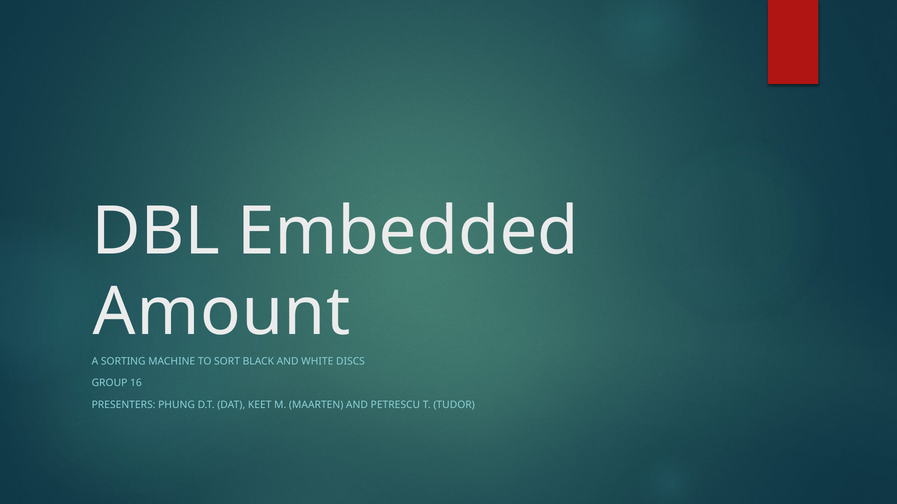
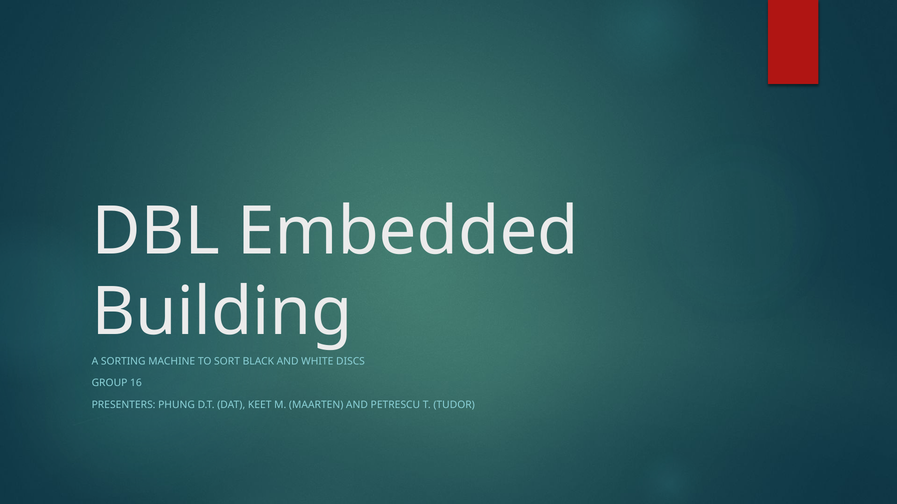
Amount: Amount -> Building (222, 312)
